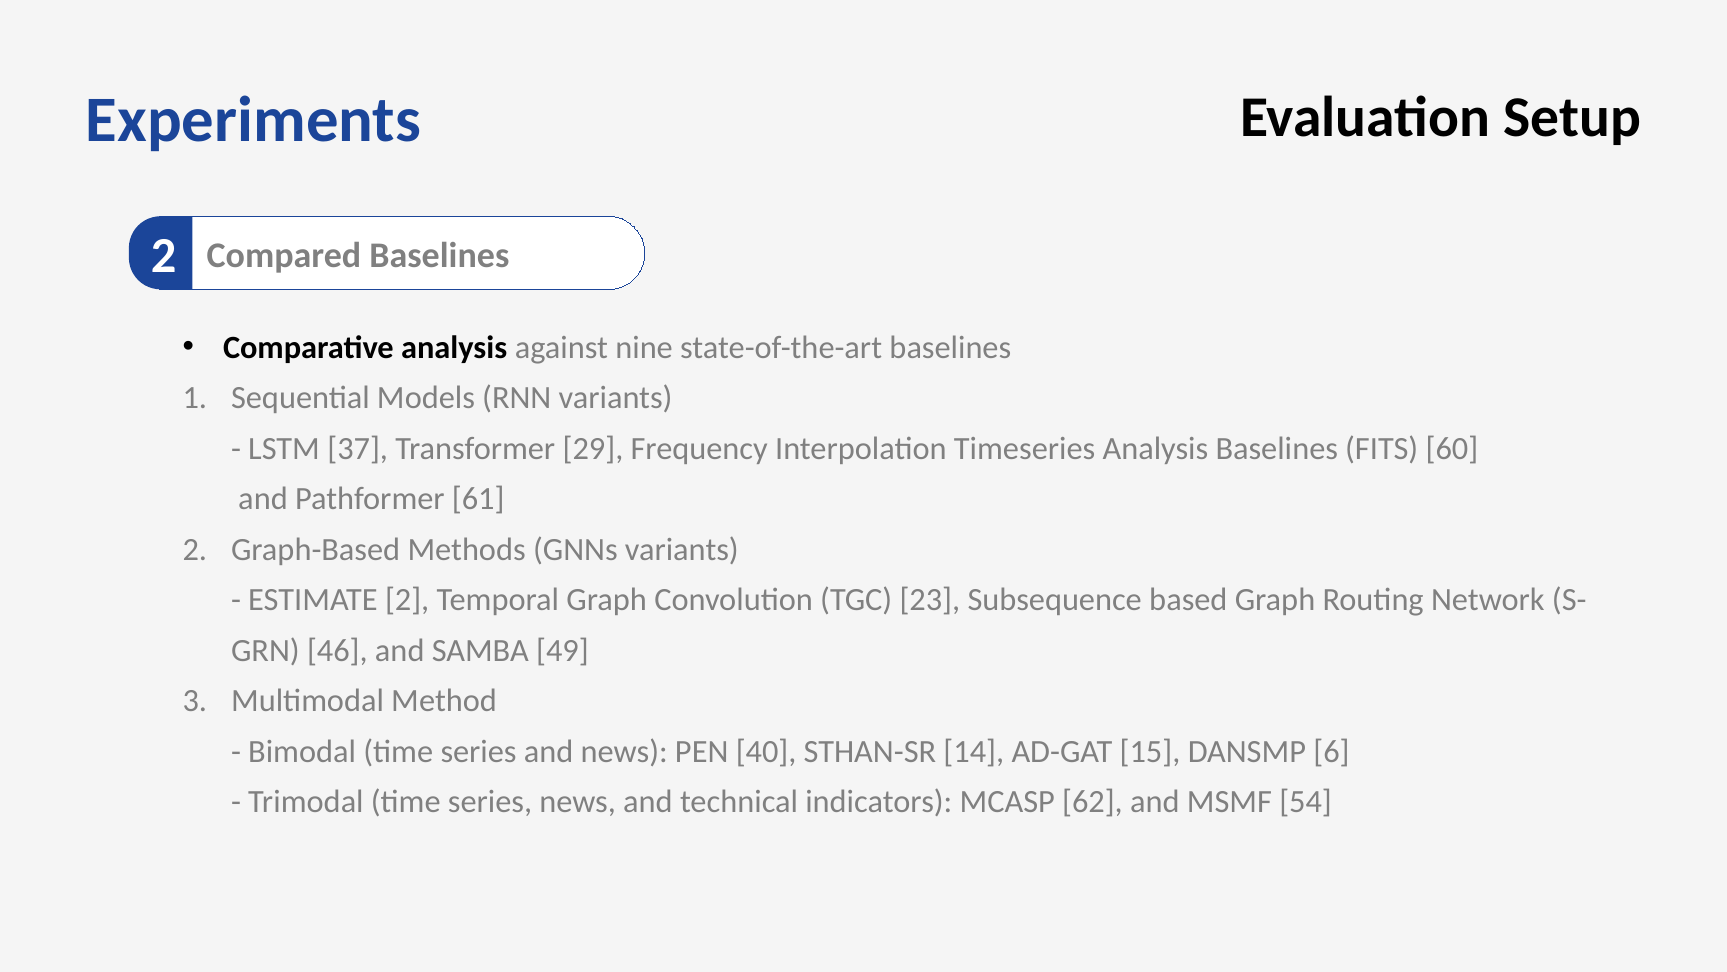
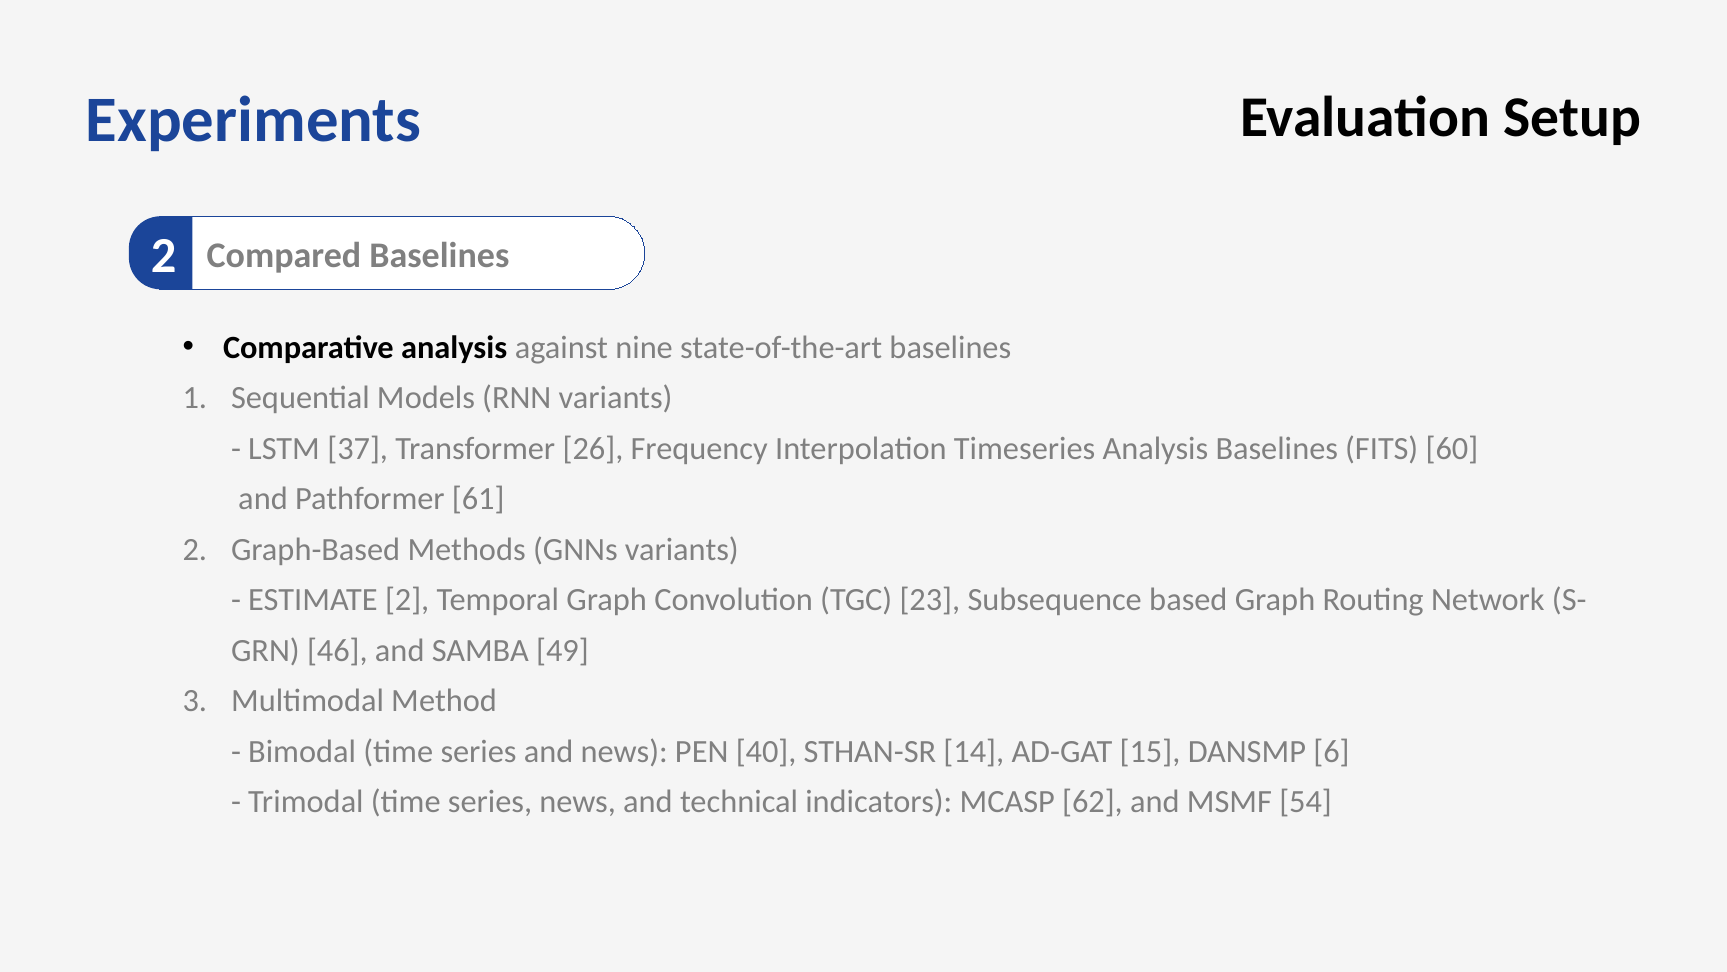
29: 29 -> 26 (593, 448)
